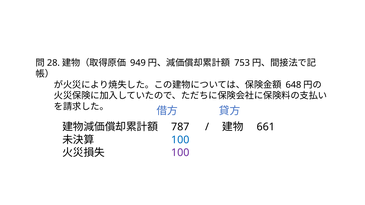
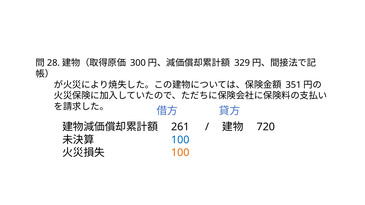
949: 949 -> 300 (138, 63)
753: 753 -> 329 (242, 63)
648: 648 -> 351 (293, 85)
787: 787 -> 261 (180, 127)
661: 661 -> 720 (266, 127)
100 colour: purple -> orange (180, 153)
